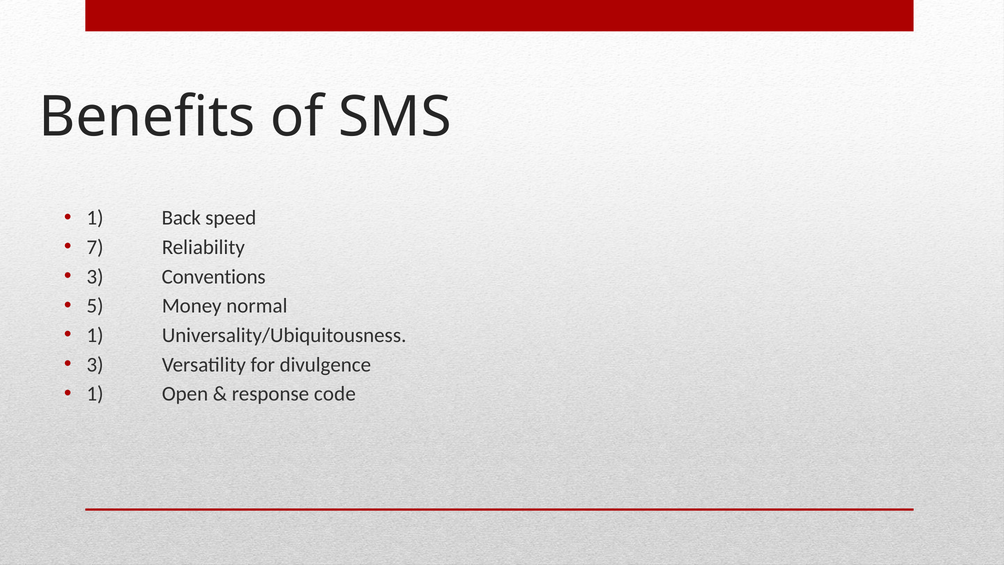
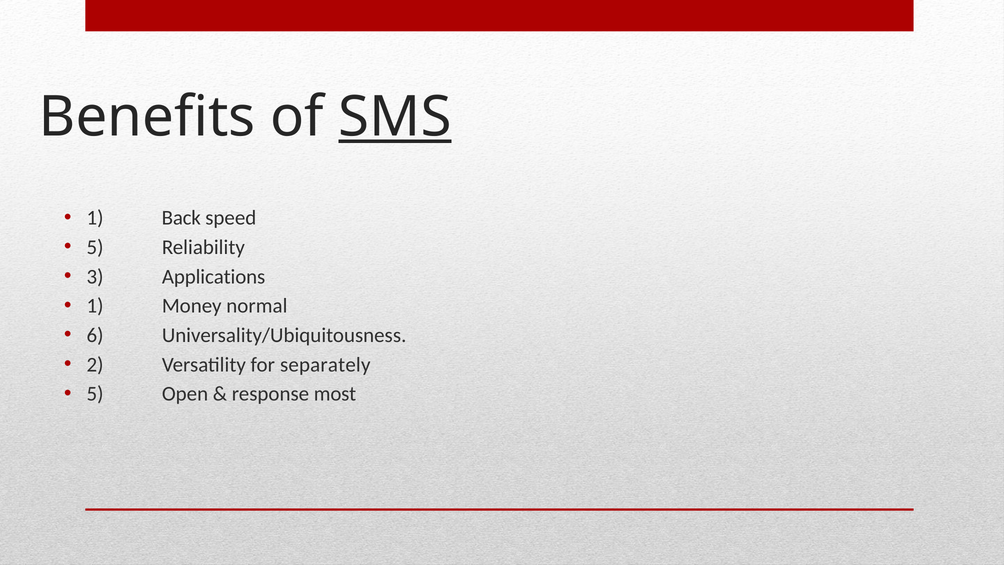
SMS underline: none -> present (395, 117)
7: 7 -> 5 (95, 247)
Conventions: Conventions -> Applications (214, 276)
5: 5 -> 1 (95, 306)
1: 1 -> 6 (95, 335)
3: 3 -> 2 (95, 364)
divulgence: divulgence -> separately (325, 364)
1: 1 -> 5 (95, 394)
code: code -> most (335, 394)
